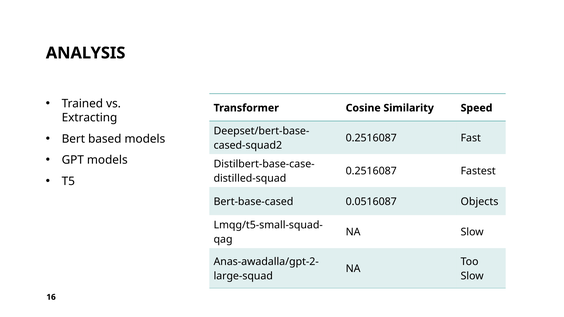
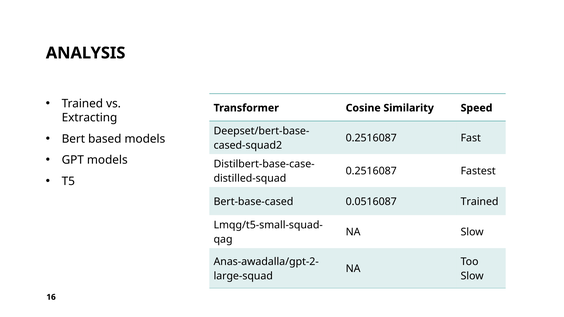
0.0516087 Objects: Objects -> Trained (480, 202)
